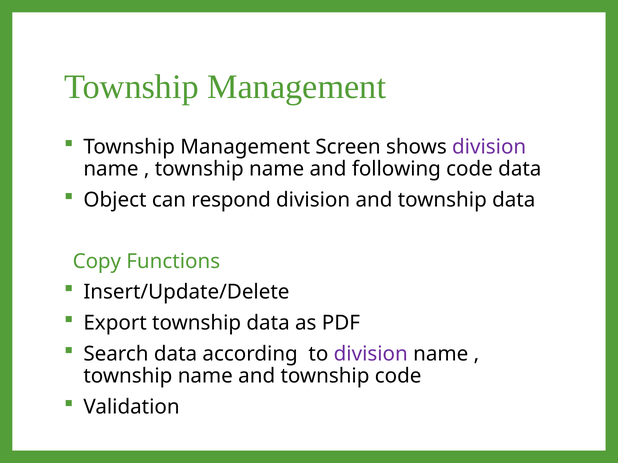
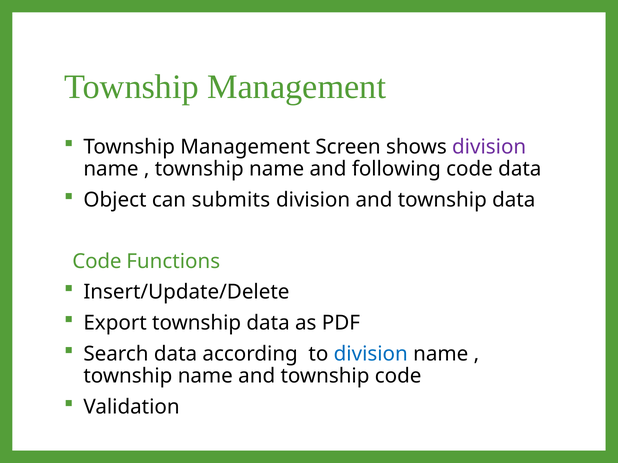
respond: respond -> submits (231, 200)
Copy: Copy -> Code (97, 262)
division colour: purple -> blue (371, 354)
